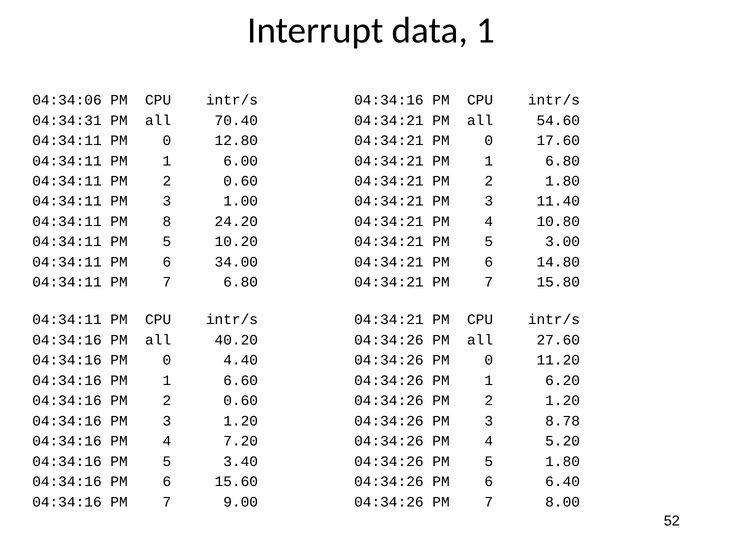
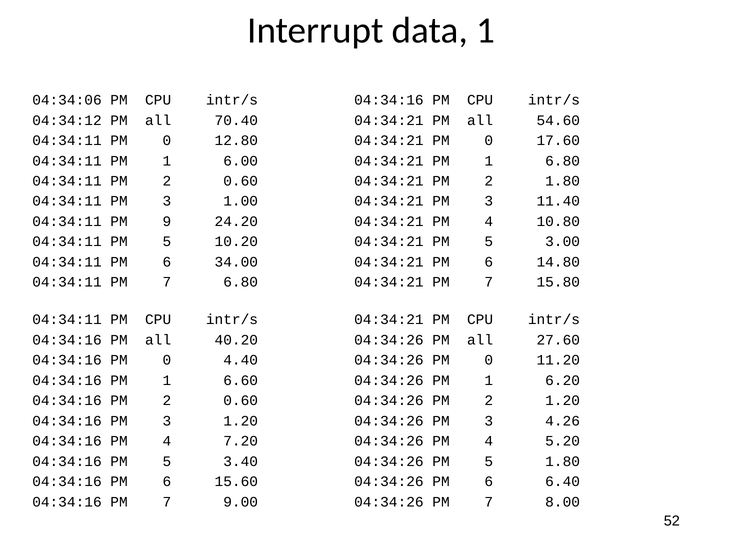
04:34:31: 04:34:31 -> 04:34:12 (67, 120)
8: 8 -> 9 (167, 222)
8.78: 8.78 -> 4.26 (563, 421)
